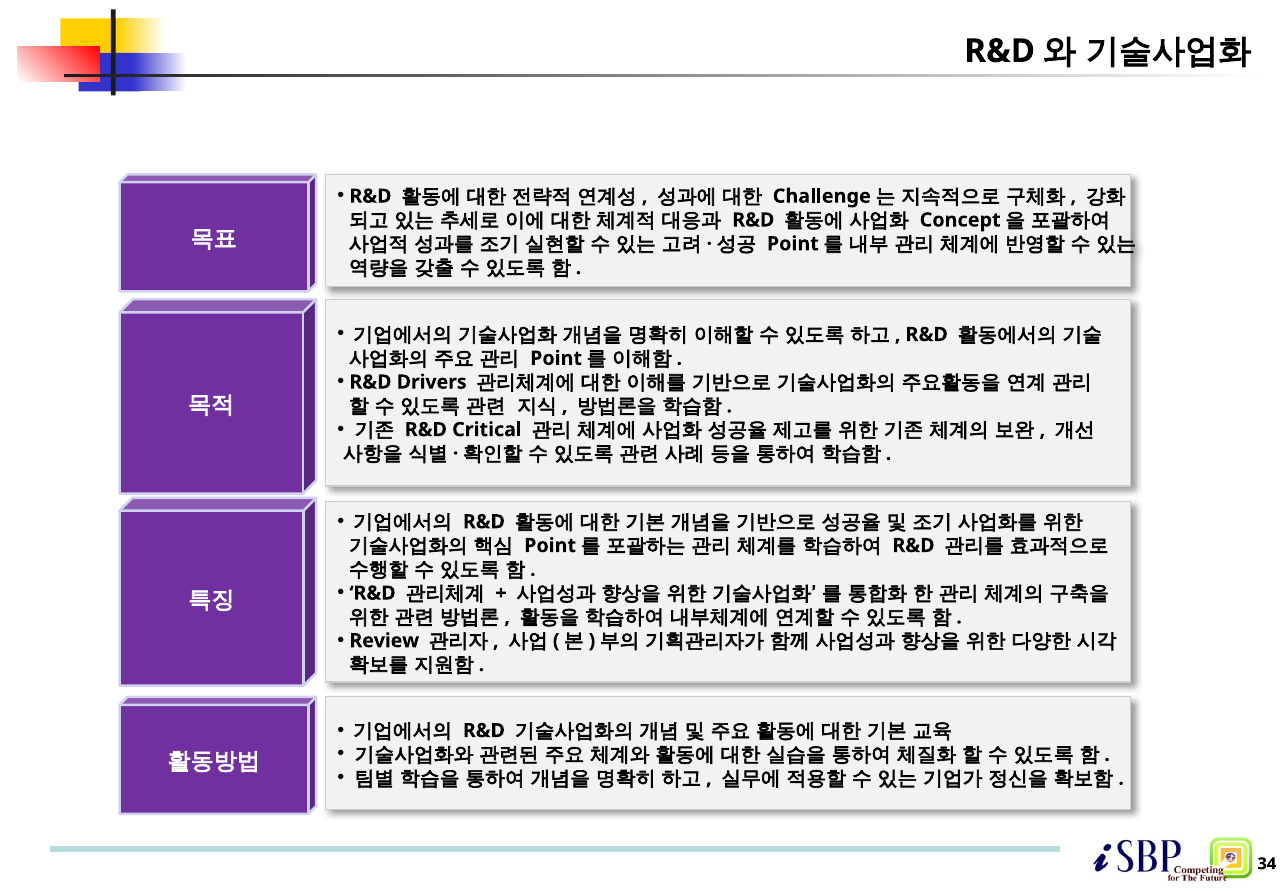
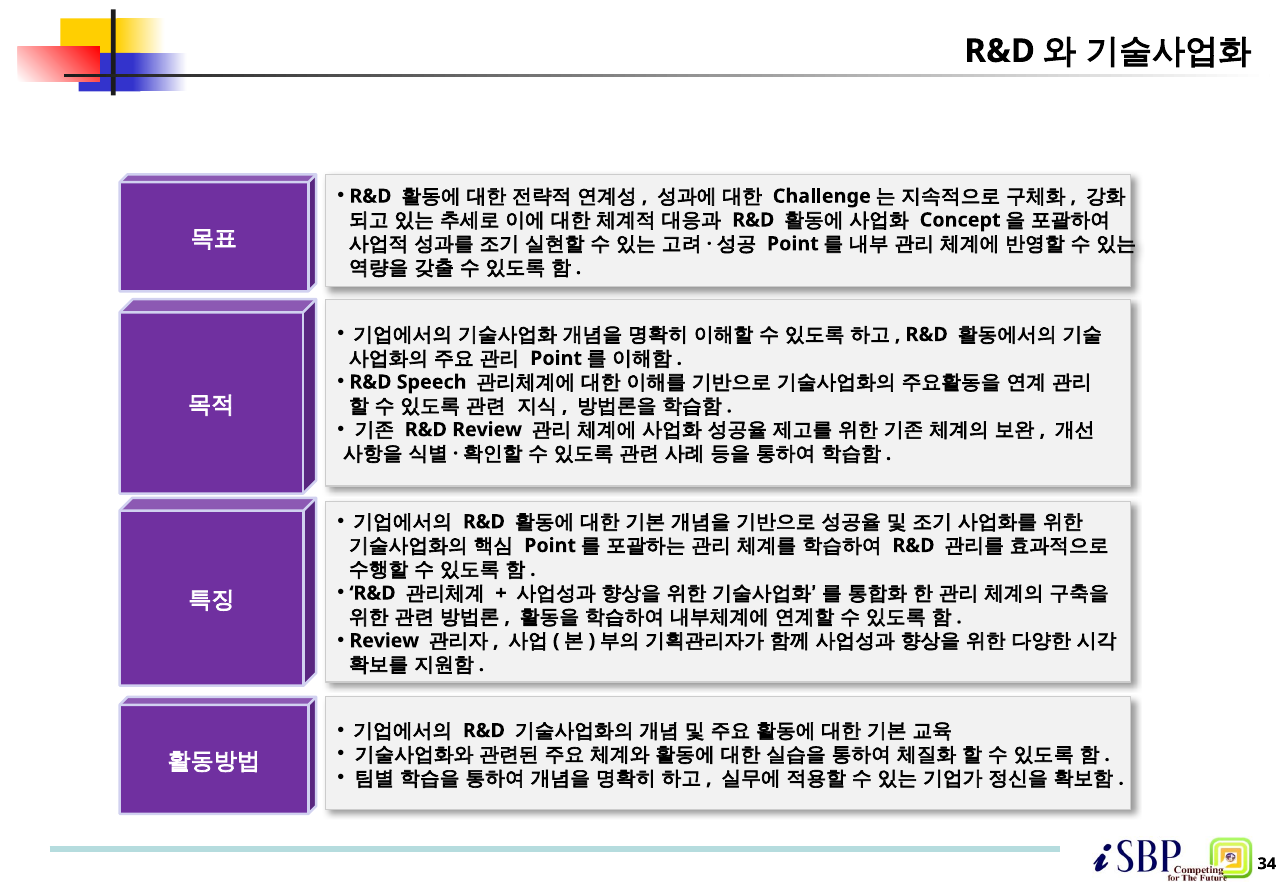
Drivers: Drivers -> Speech (432, 382)
R&D Critical: Critical -> Review (487, 430)
